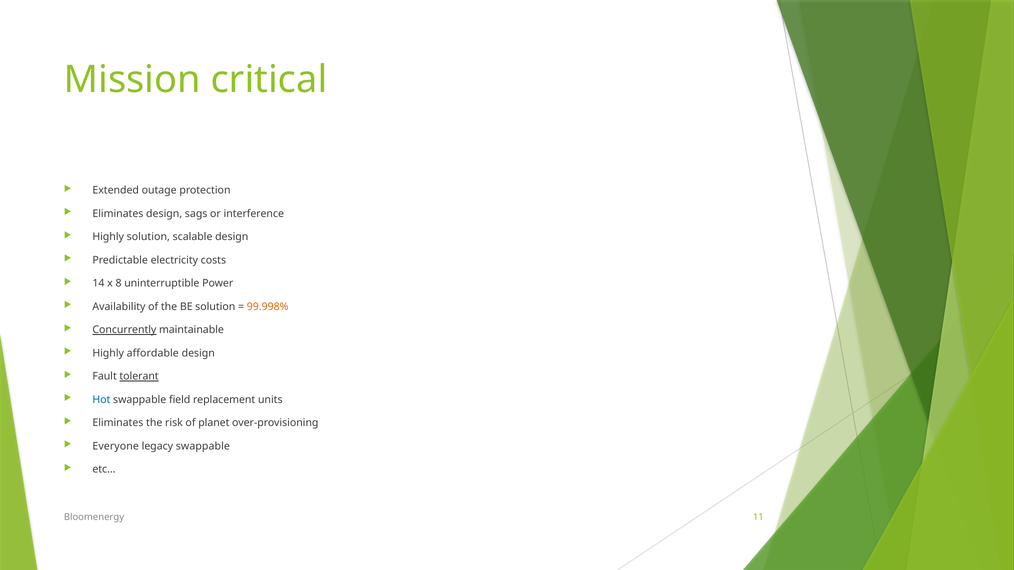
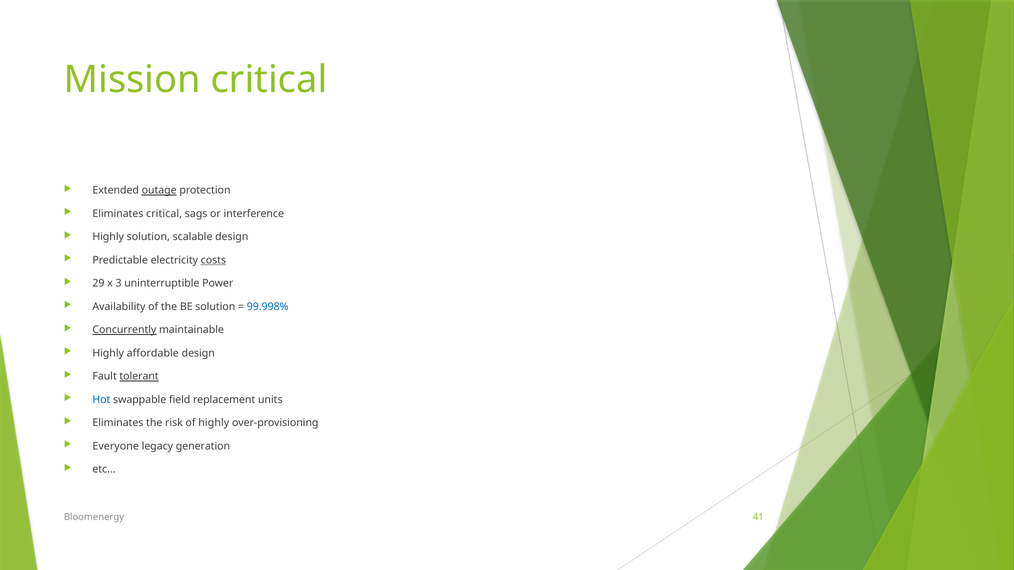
outage underline: none -> present (159, 191)
Eliminates design: design -> critical (164, 214)
costs underline: none -> present (213, 260)
14: 14 -> 29 (98, 284)
8: 8 -> 3 (119, 284)
99.998% colour: orange -> blue (268, 307)
of planet: planet -> highly (214, 423)
legacy swappable: swappable -> generation (203, 446)
11: 11 -> 41 (758, 518)
